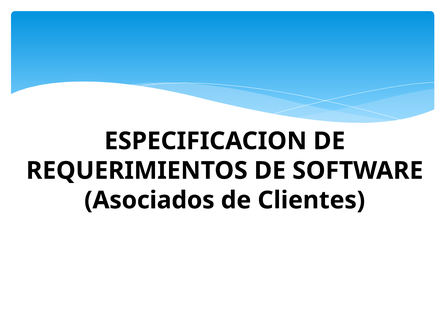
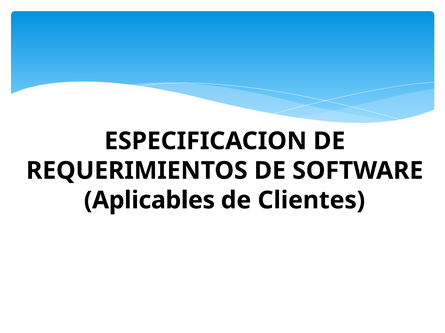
Asociados: Asociados -> Aplicables (149, 201)
